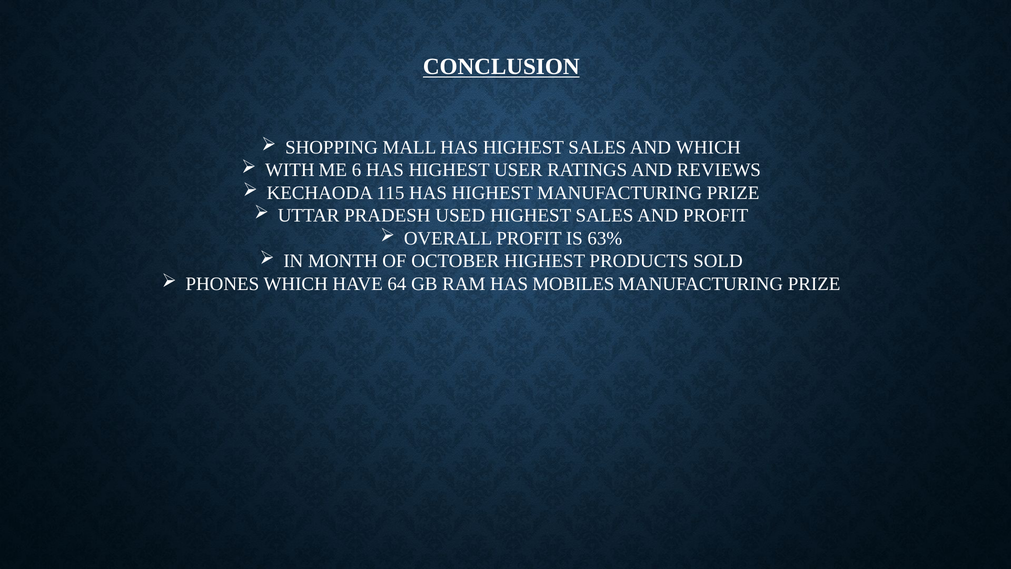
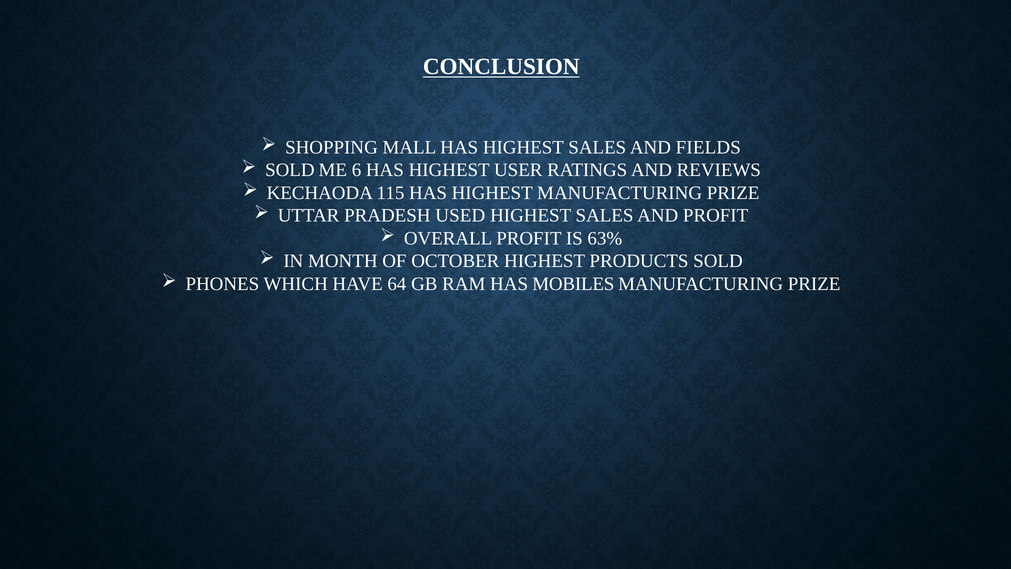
AND WHICH: WHICH -> FIELDS (708, 147)
WITH: WITH -> SOLD (290, 170)
